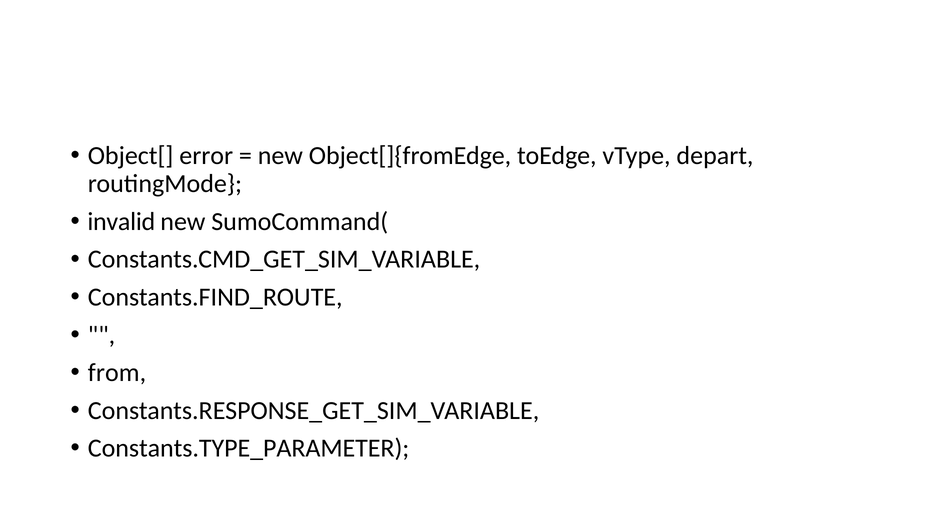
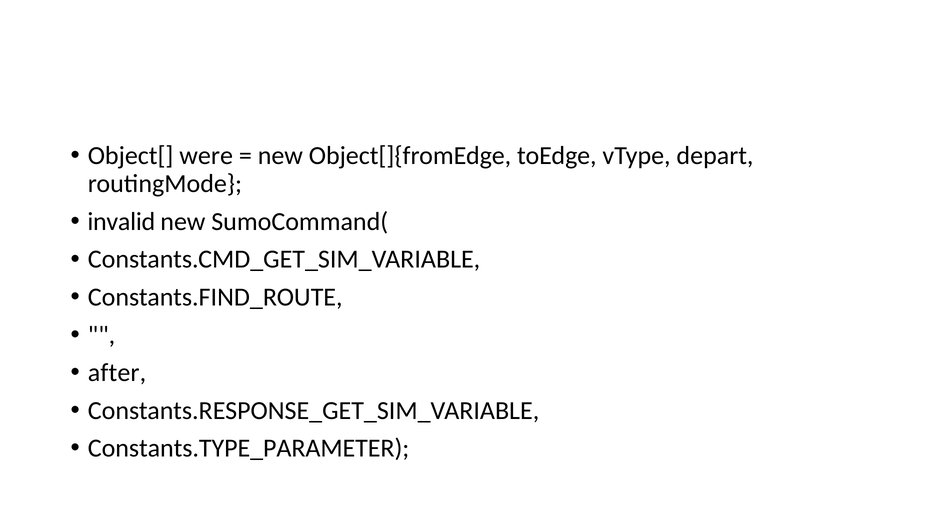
error: error -> were (206, 156)
from: from -> after (117, 373)
